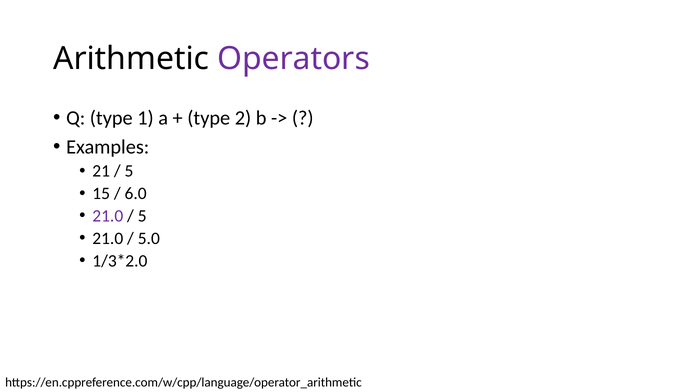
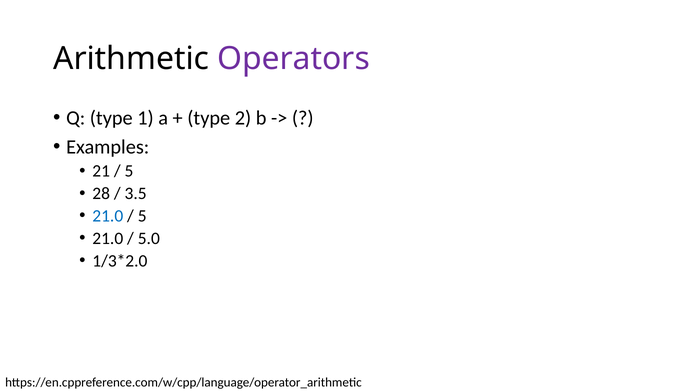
15: 15 -> 28 (101, 194)
6.0: 6.0 -> 3.5 (136, 194)
21.0 colour: purple -> blue (108, 216)
